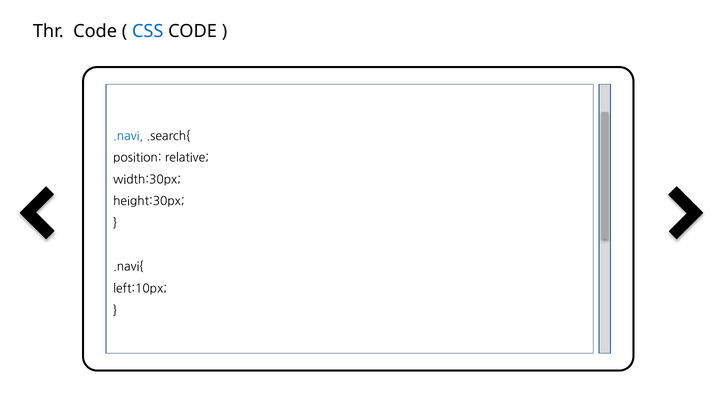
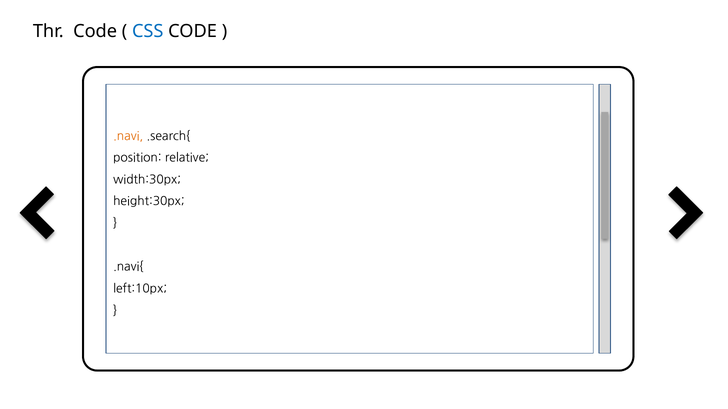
.navi colour: blue -> orange (128, 136)
